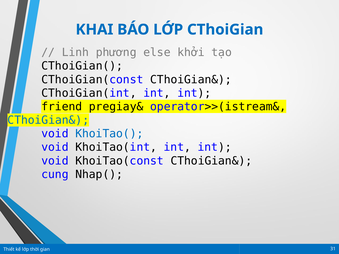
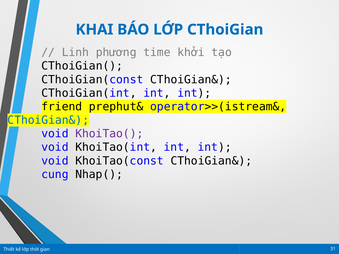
else: else -> time (157, 52)
pregiay&: pregiay& -> prephut& (116, 107)
KhoiTao( colour: blue -> purple (109, 134)
